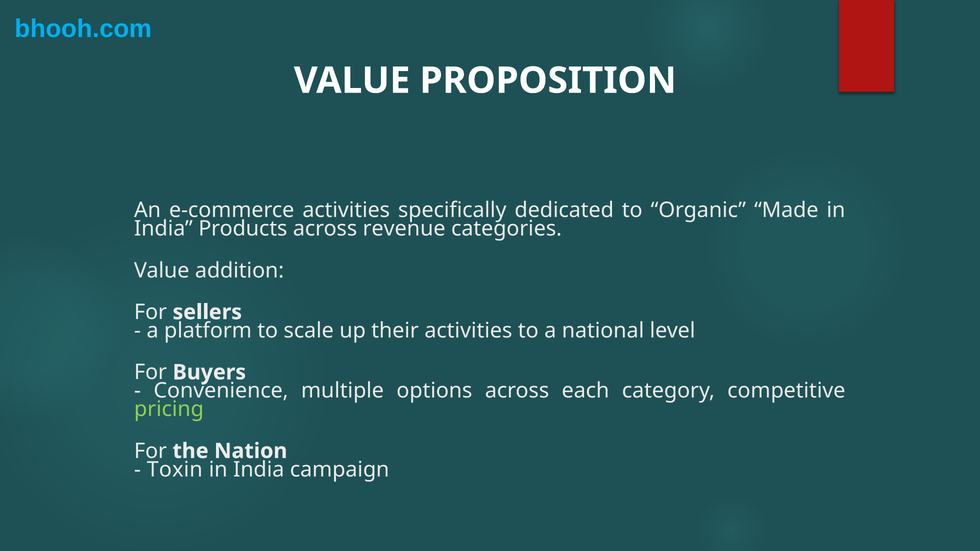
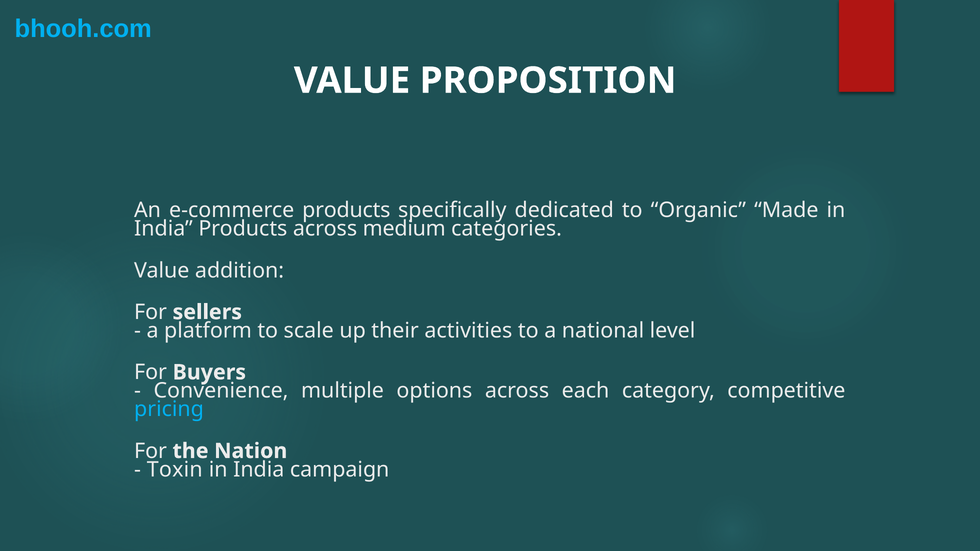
e-commerce activities: activities -> products (346, 210)
revenue: revenue -> medium (404, 229)
pricing colour: light green -> light blue (169, 410)
